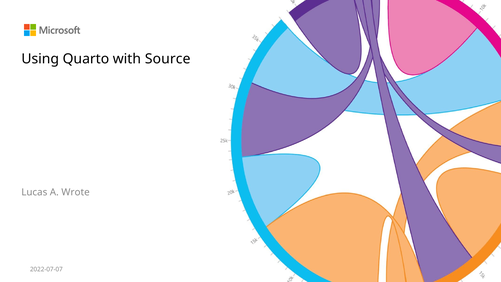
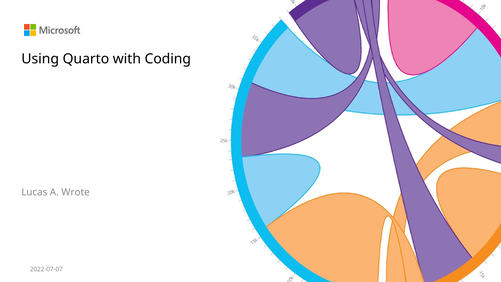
Source: Source -> Coding (168, 59)
